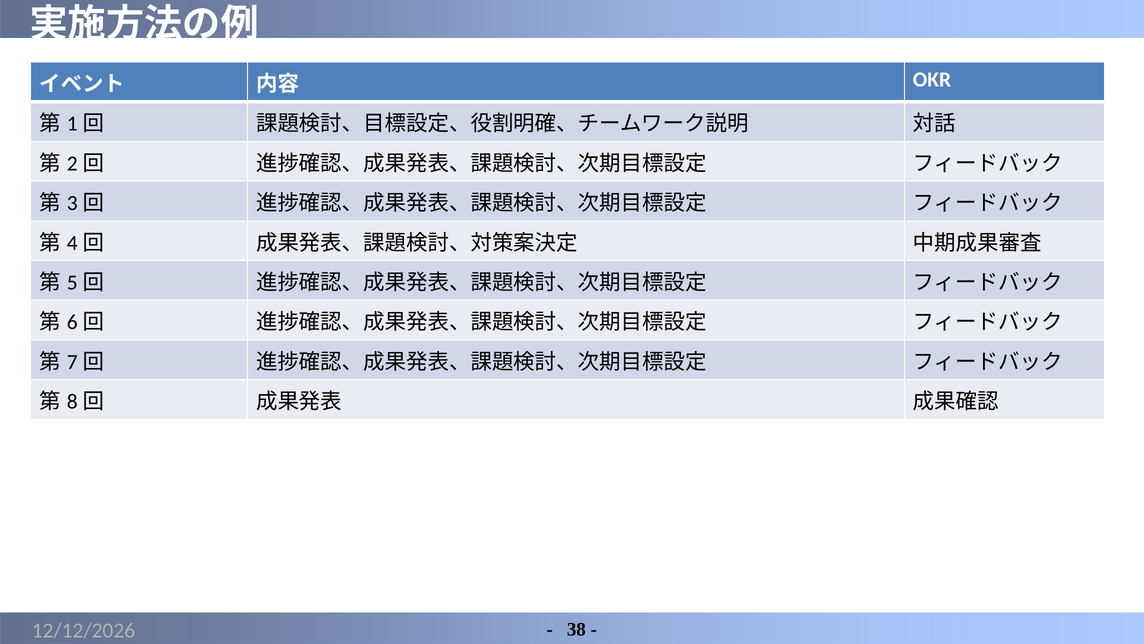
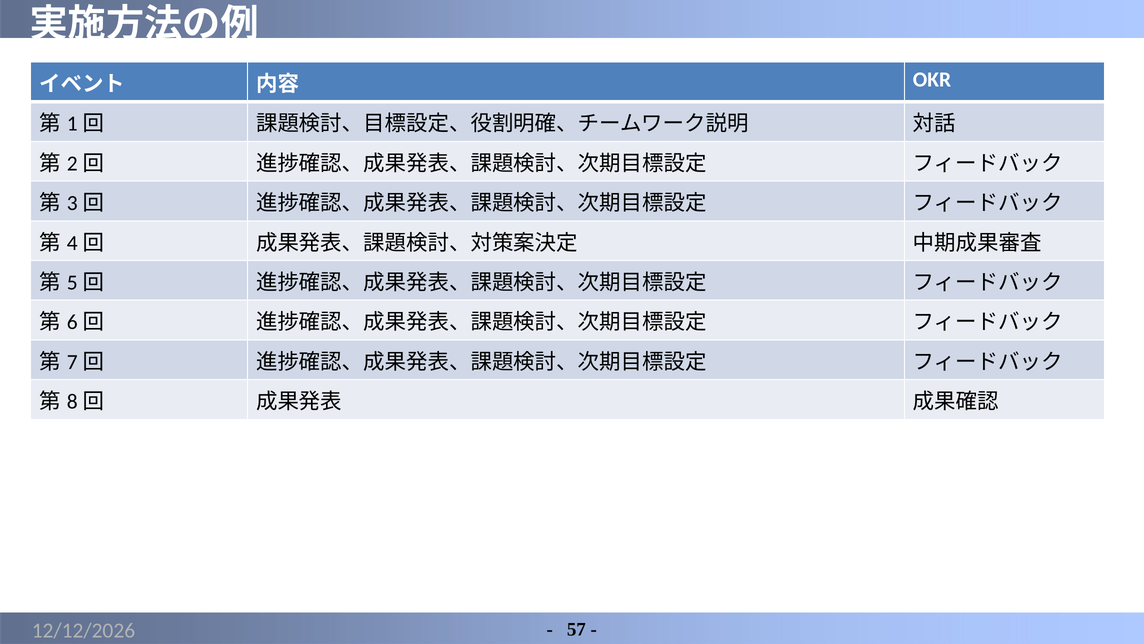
38: 38 -> 57 (576, 629)
